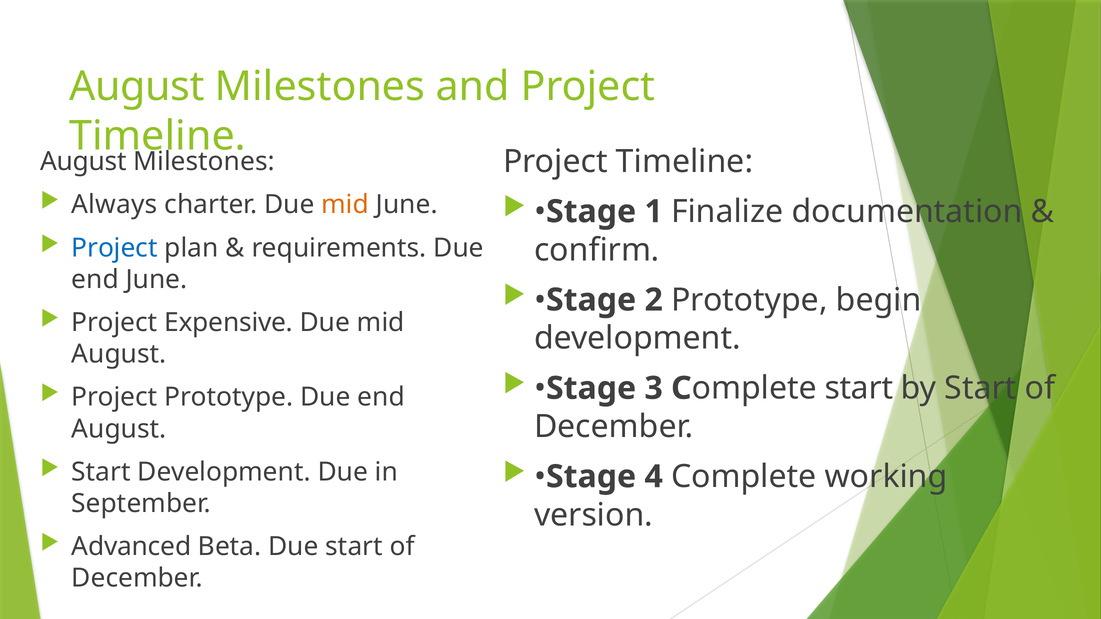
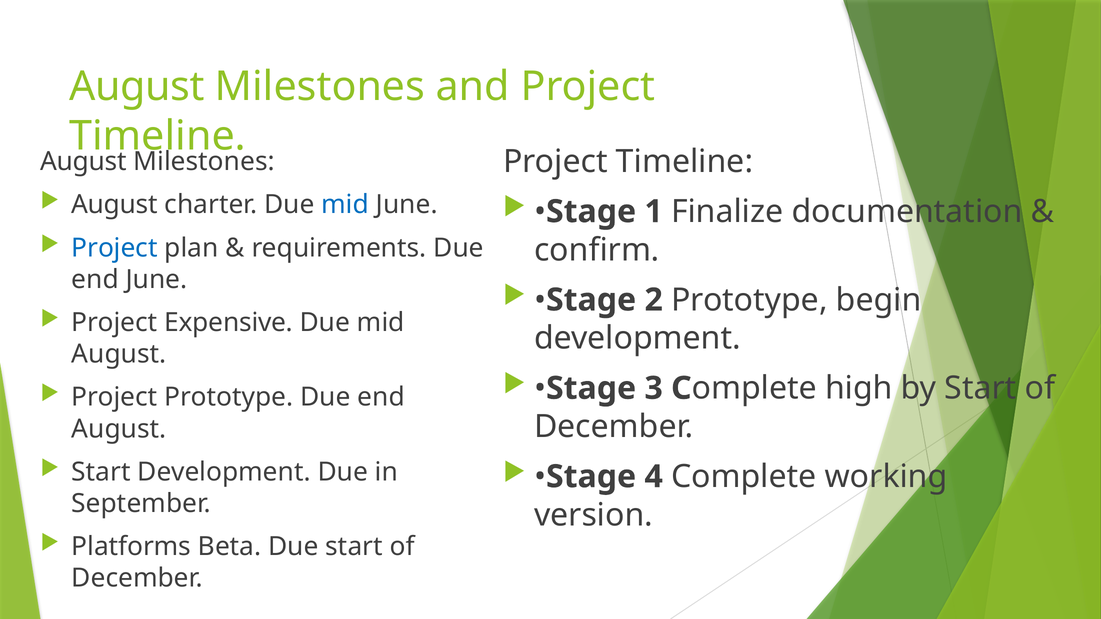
Always: Always -> August (115, 205)
mid colour: orange -> blue (345, 205)
start: start -> high (859, 388)
Advanced: Advanced -> Platforms (131, 547)
